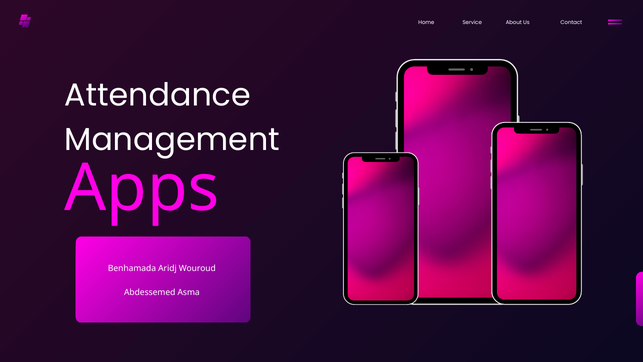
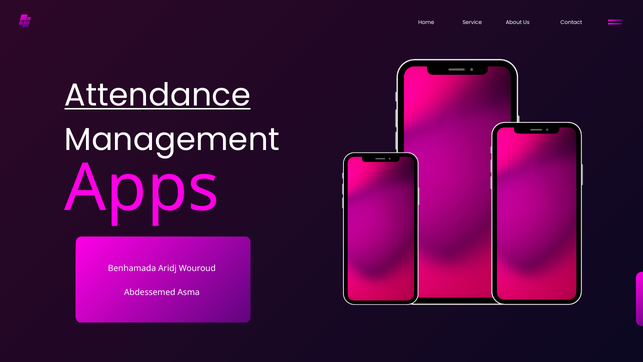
Attendance underline: none -> present (158, 95)
